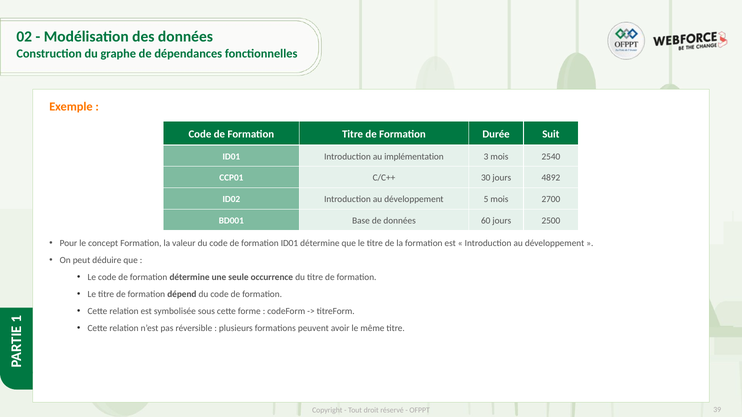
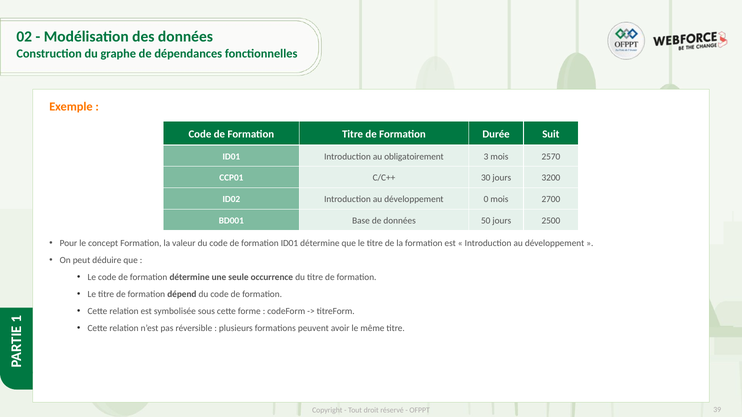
implémentation: implémentation -> obligatoirement (414, 157)
2540: 2540 -> 2570 (551, 157)
4892: 4892 -> 3200 (551, 178)
5: 5 -> 0 (486, 199)
60: 60 -> 50 (486, 221)
